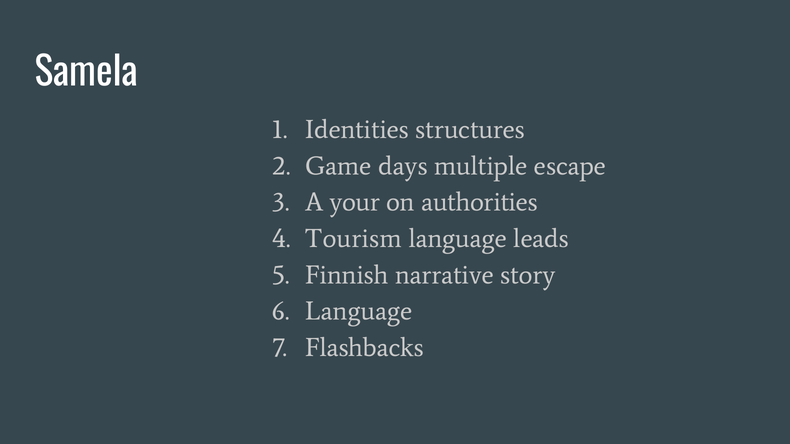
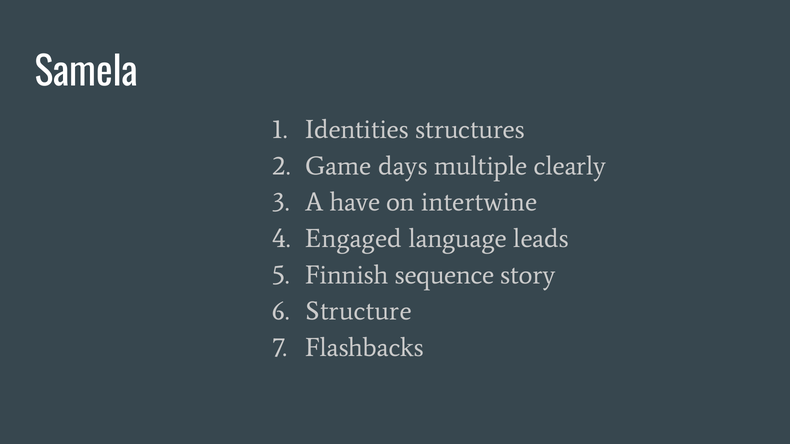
escape: escape -> clearly (570, 166)
your: your -> have (355, 202)
authorities: authorities -> intertwine (479, 202)
Tourism: Tourism -> Engaged (354, 239)
narrative: narrative -> sequence (444, 275)
Language: Language -> Structure (359, 311)
